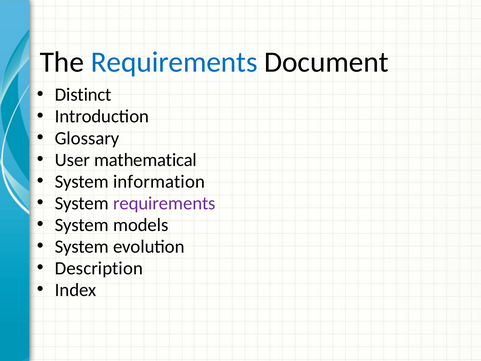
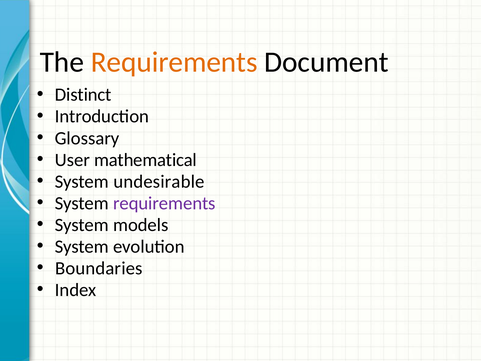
Requirements colour: blue -> orange (174, 62)
information: information -> undesirable (159, 181)
Description: Description -> Boundaries (99, 268)
